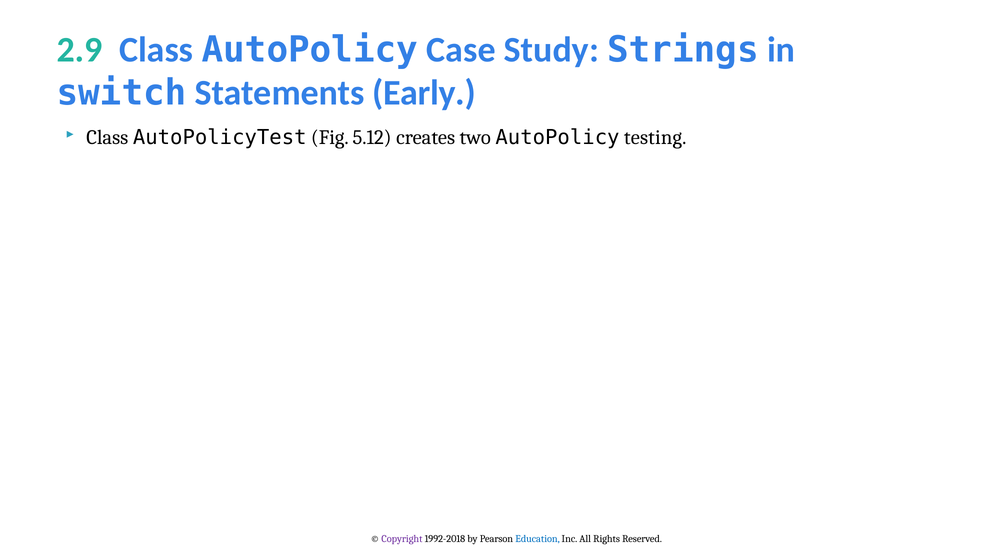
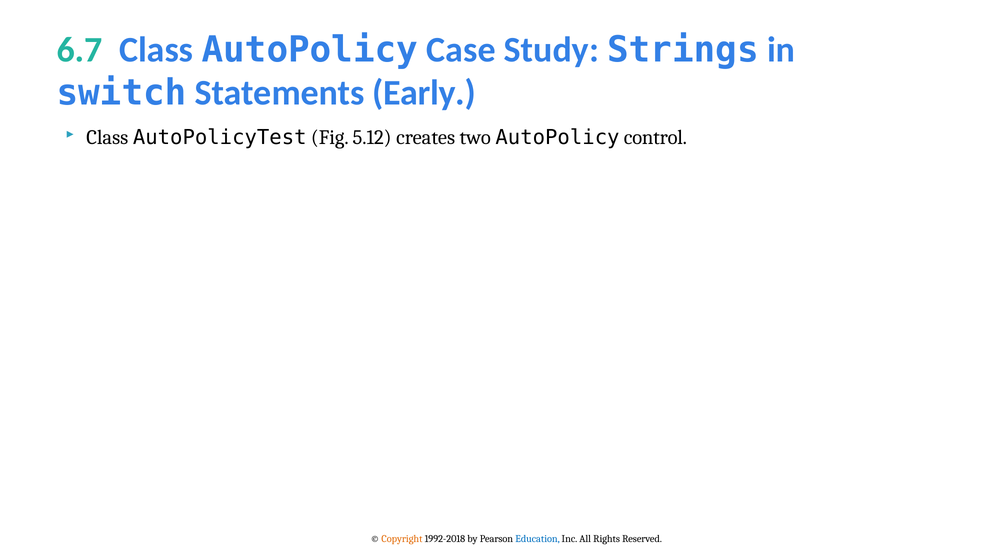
2.9: 2.9 -> 6.7 (80, 50)
testing: testing -> control (655, 137)
Copyright colour: purple -> orange (402, 539)
